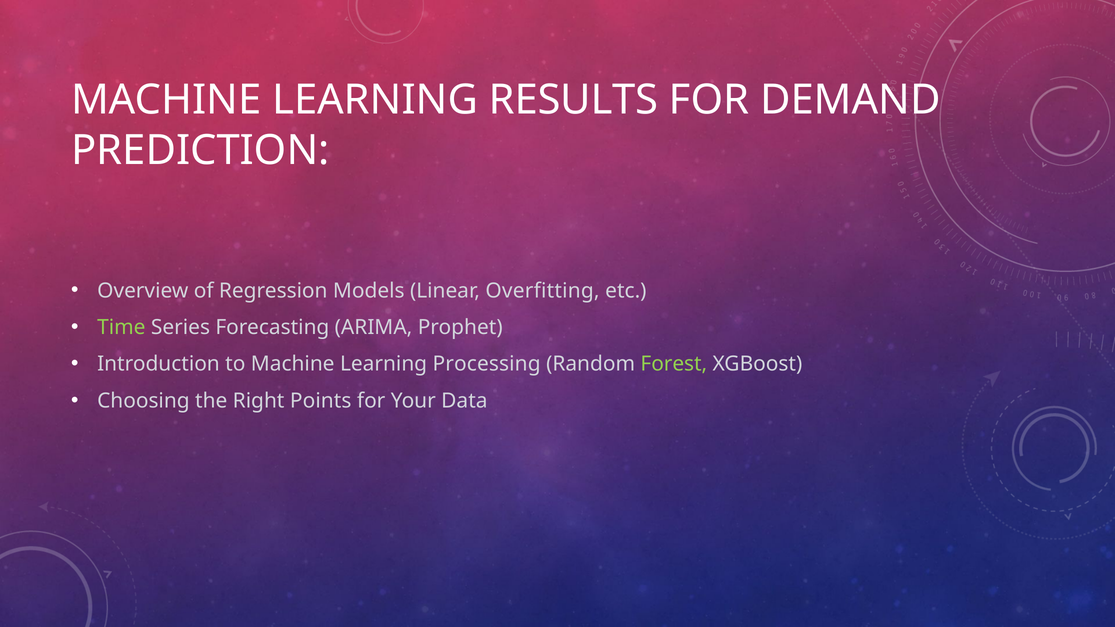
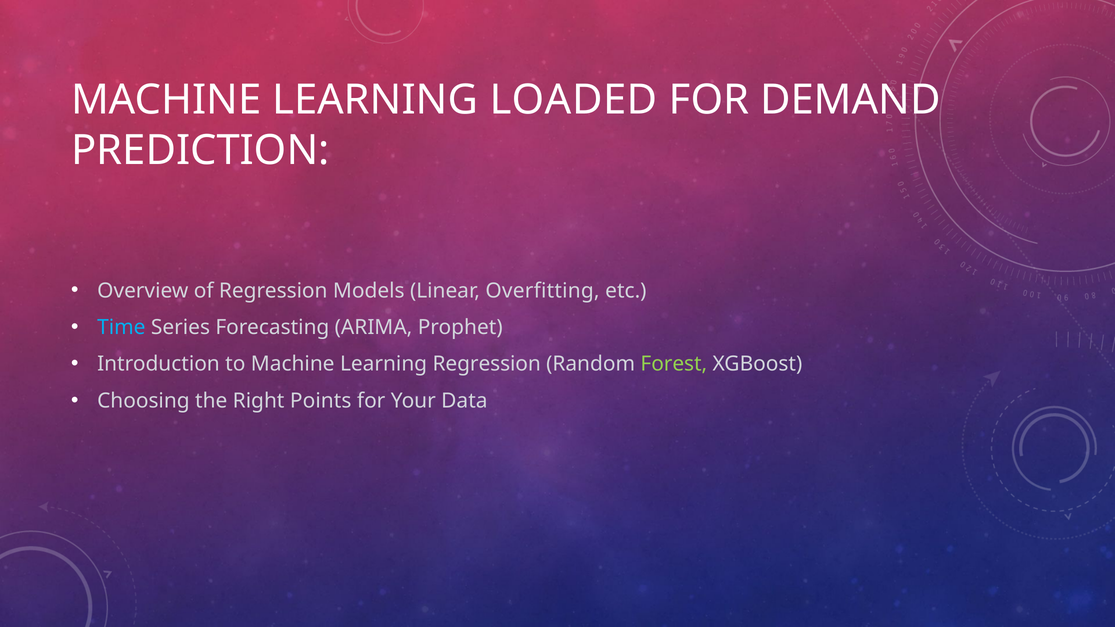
RESULTS: RESULTS -> LOADED (573, 100)
Time colour: light green -> light blue (121, 327)
Learning Processing: Processing -> Regression (487, 364)
